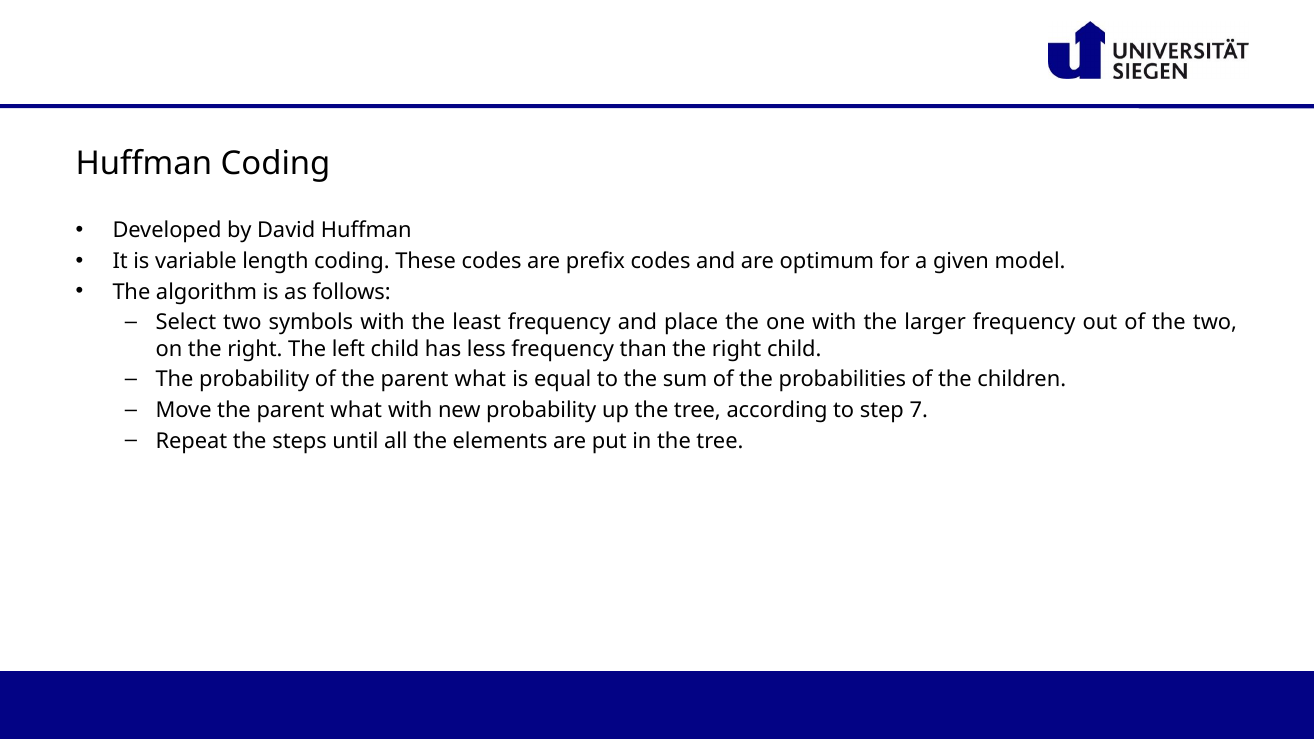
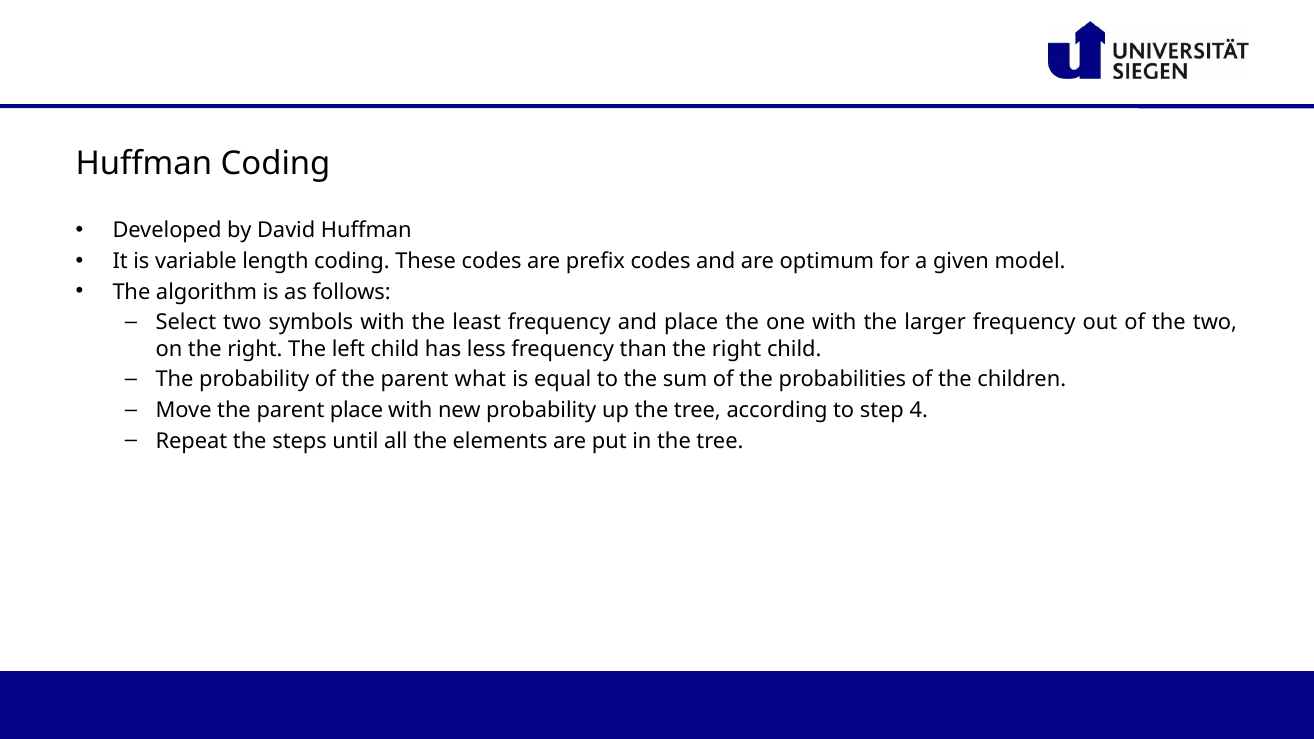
Move the parent what: what -> place (356, 410)
7: 7 -> 4 (919, 410)
